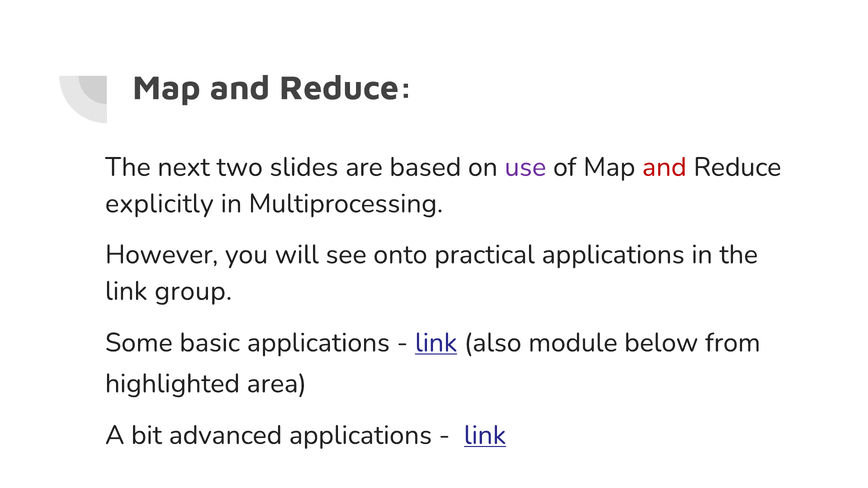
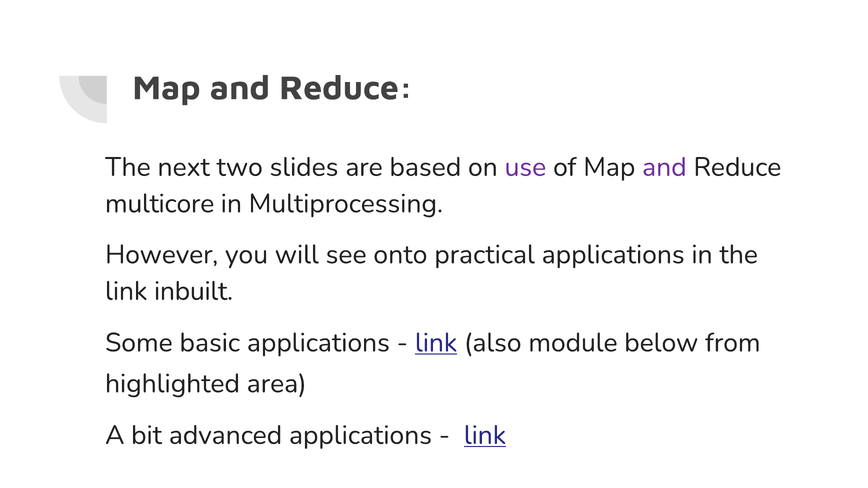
and colour: red -> purple (664, 167)
explicitly: explicitly -> multicore (160, 204)
group: group -> inbuilt (194, 291)
